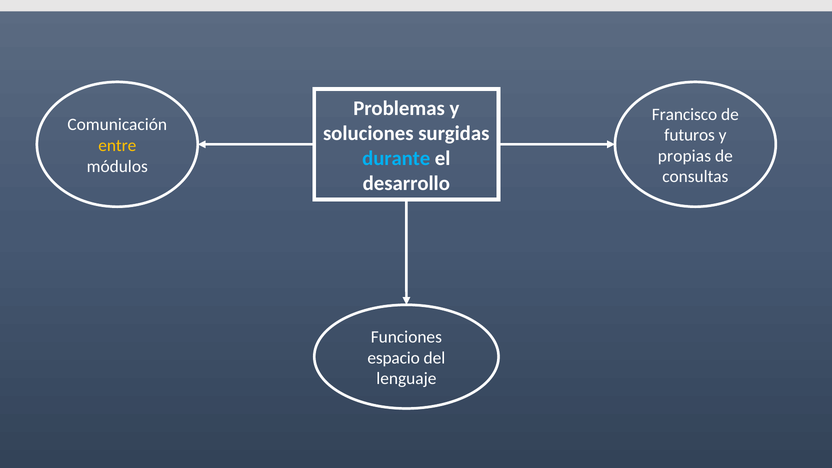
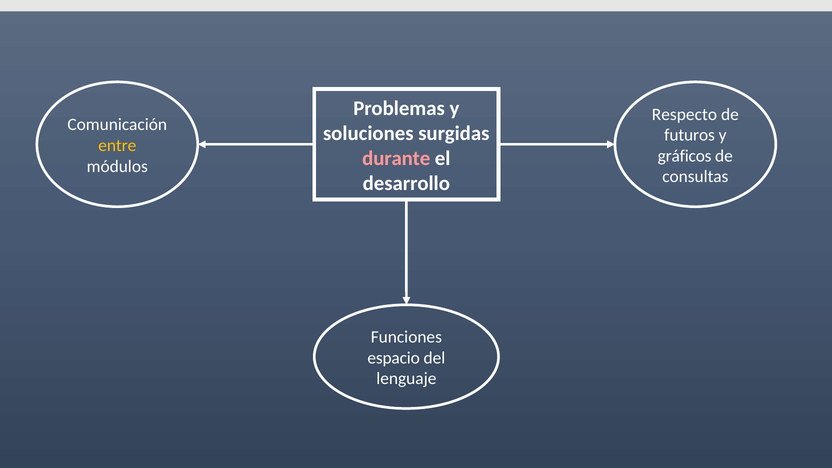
Francisco: Francisco -> Respecto (684, 114)
propias: propias -> gráficos (685, 156)
durante colour: light blue -> pink (396, 158)
